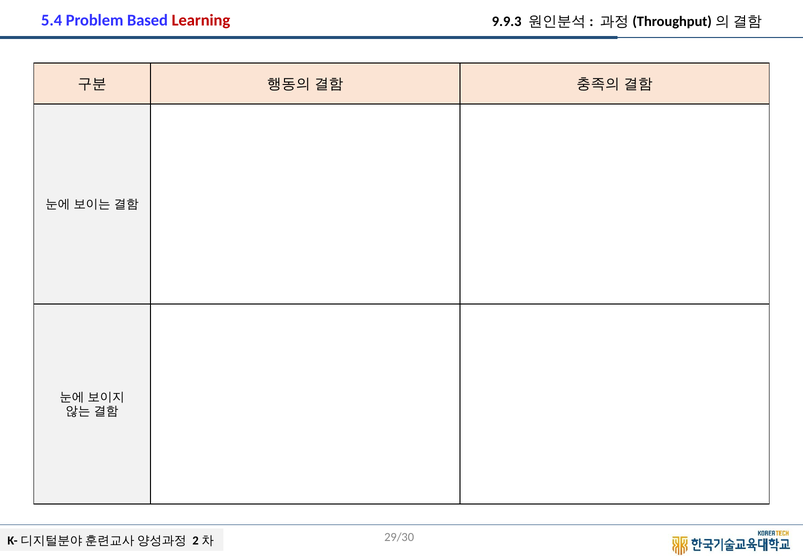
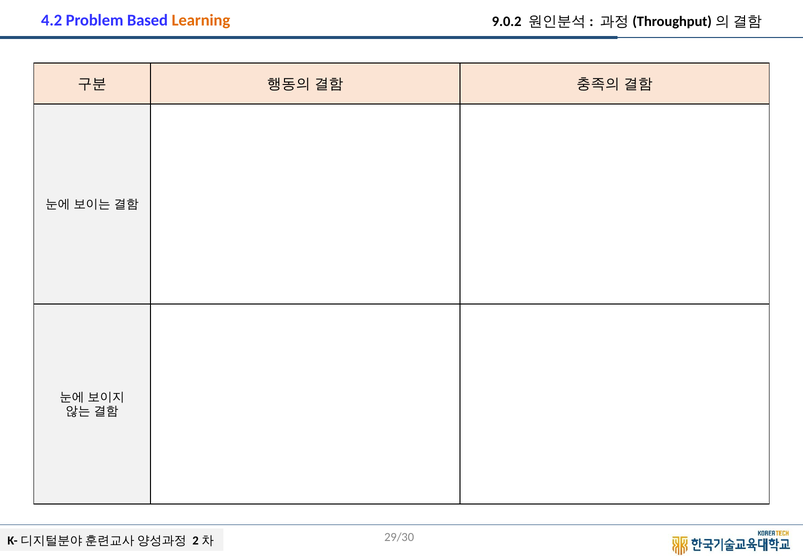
5.4: 5.4 -> 4.2 (52, 20)
Learning colour: red -> orange (201, 20)
9.9.3: 9.9.3 -> 9.0.2 (507, 21)
